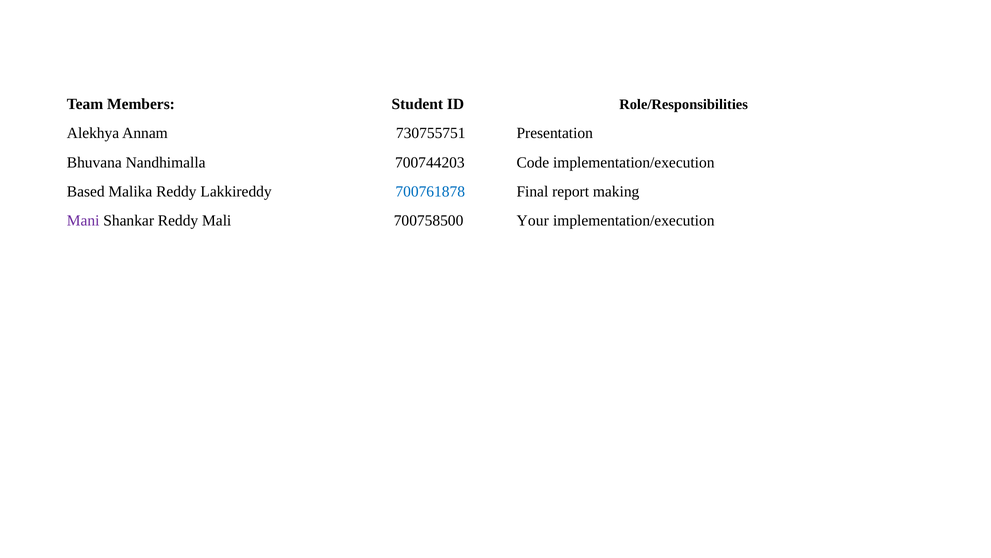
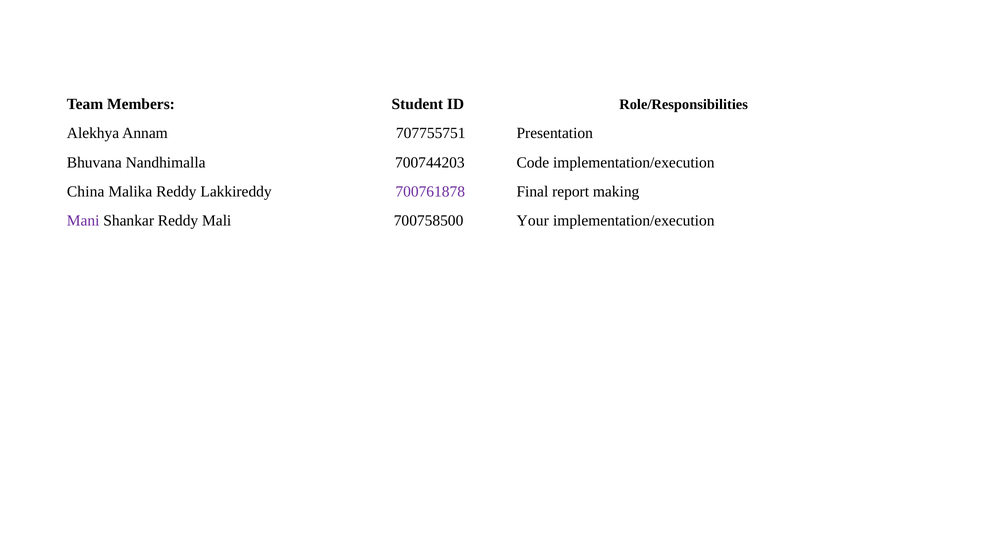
730755751: 730755751 -> 707755751 (431, 133)
Based: Based -> China (86, 191)
700761878 colour: blue -> purple (430, 191)
